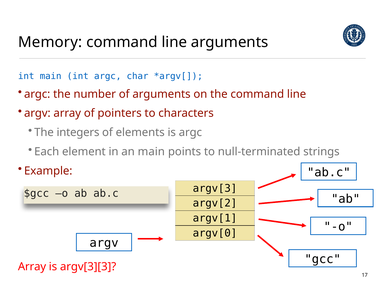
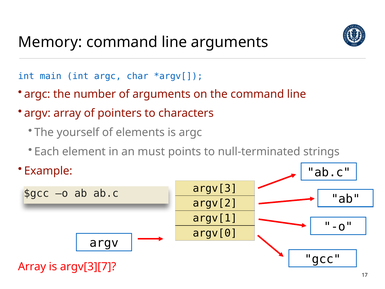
integers: integers -> yourself (78, 132)
an main: main -> must (151, 151)
argv[3][3: argv[3][3 -> argv[3][7 (88, 267)
